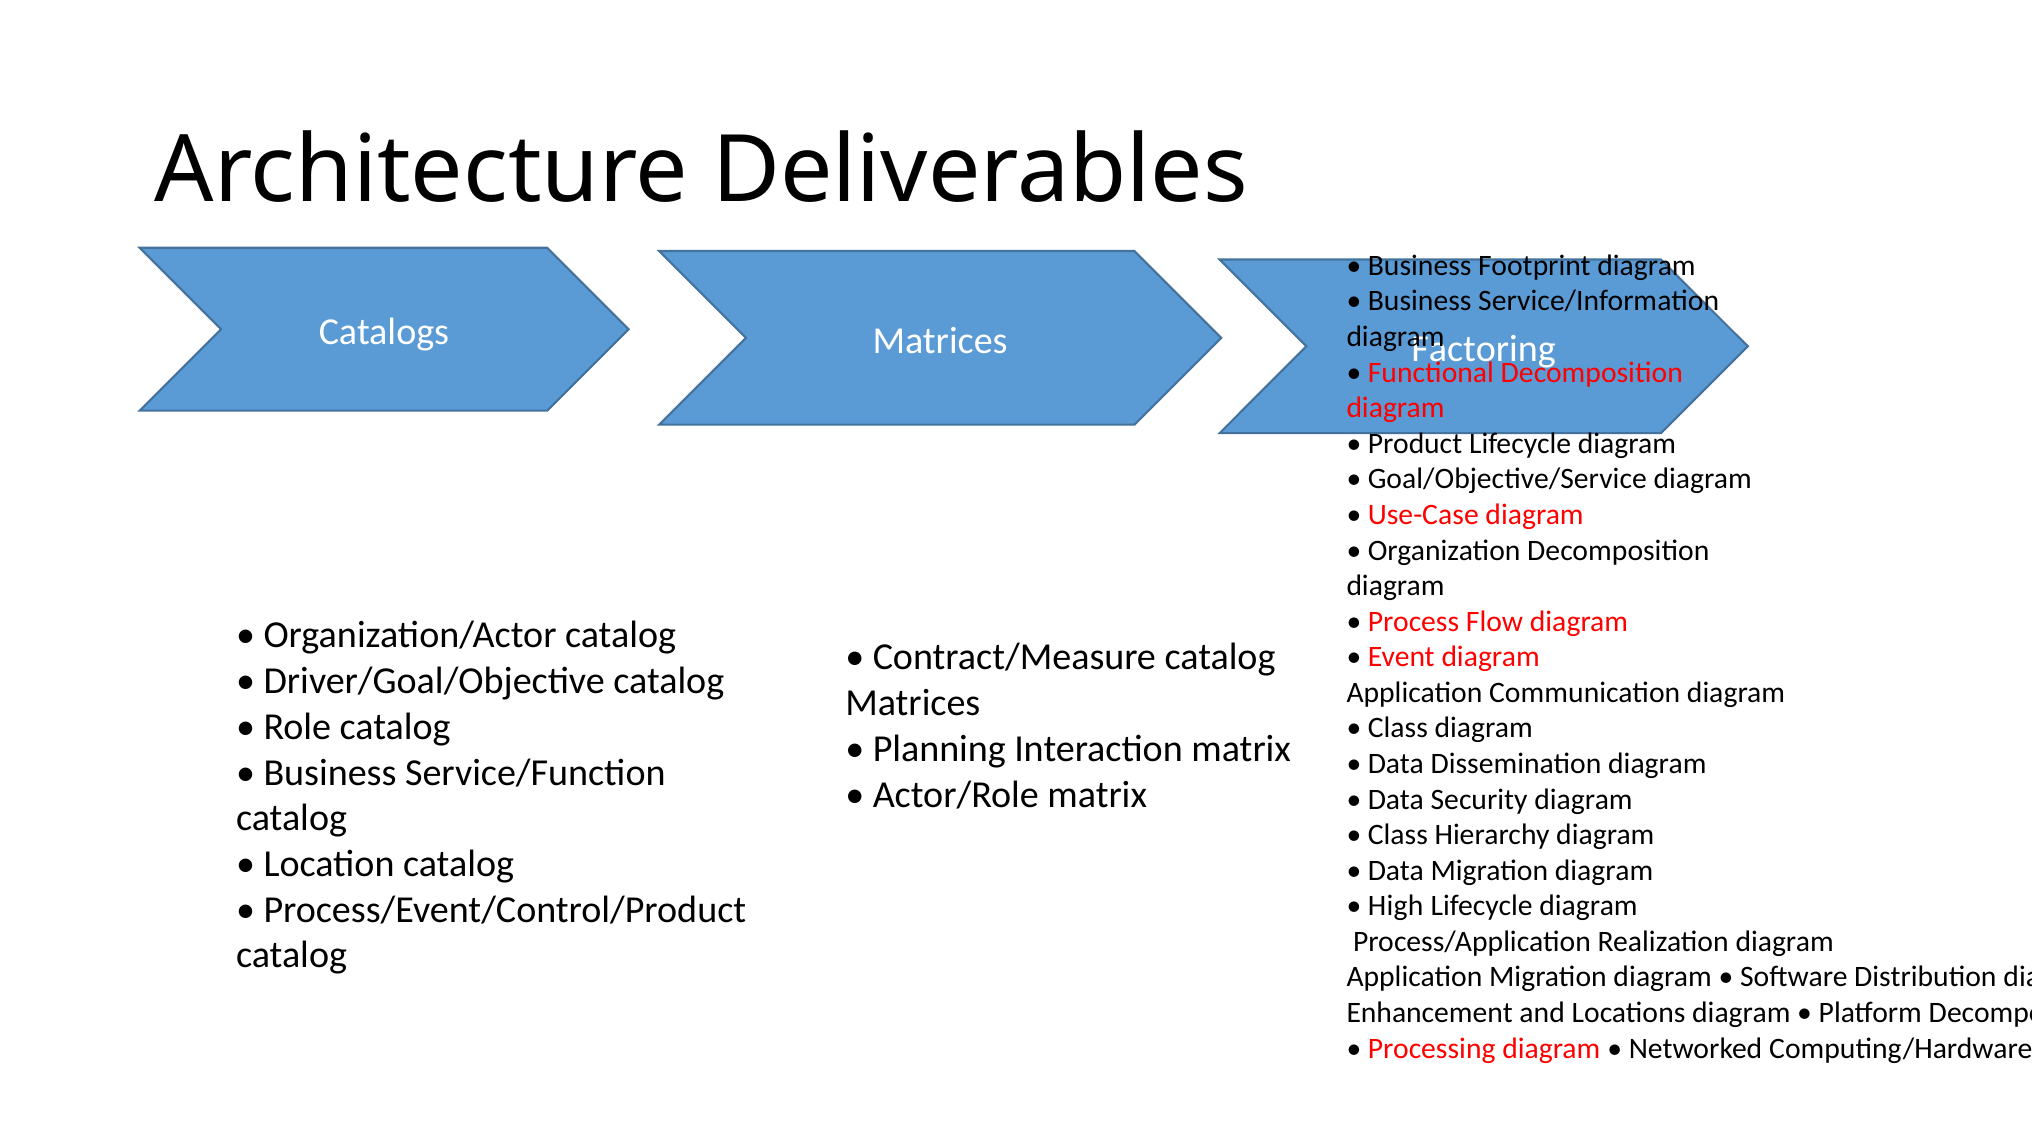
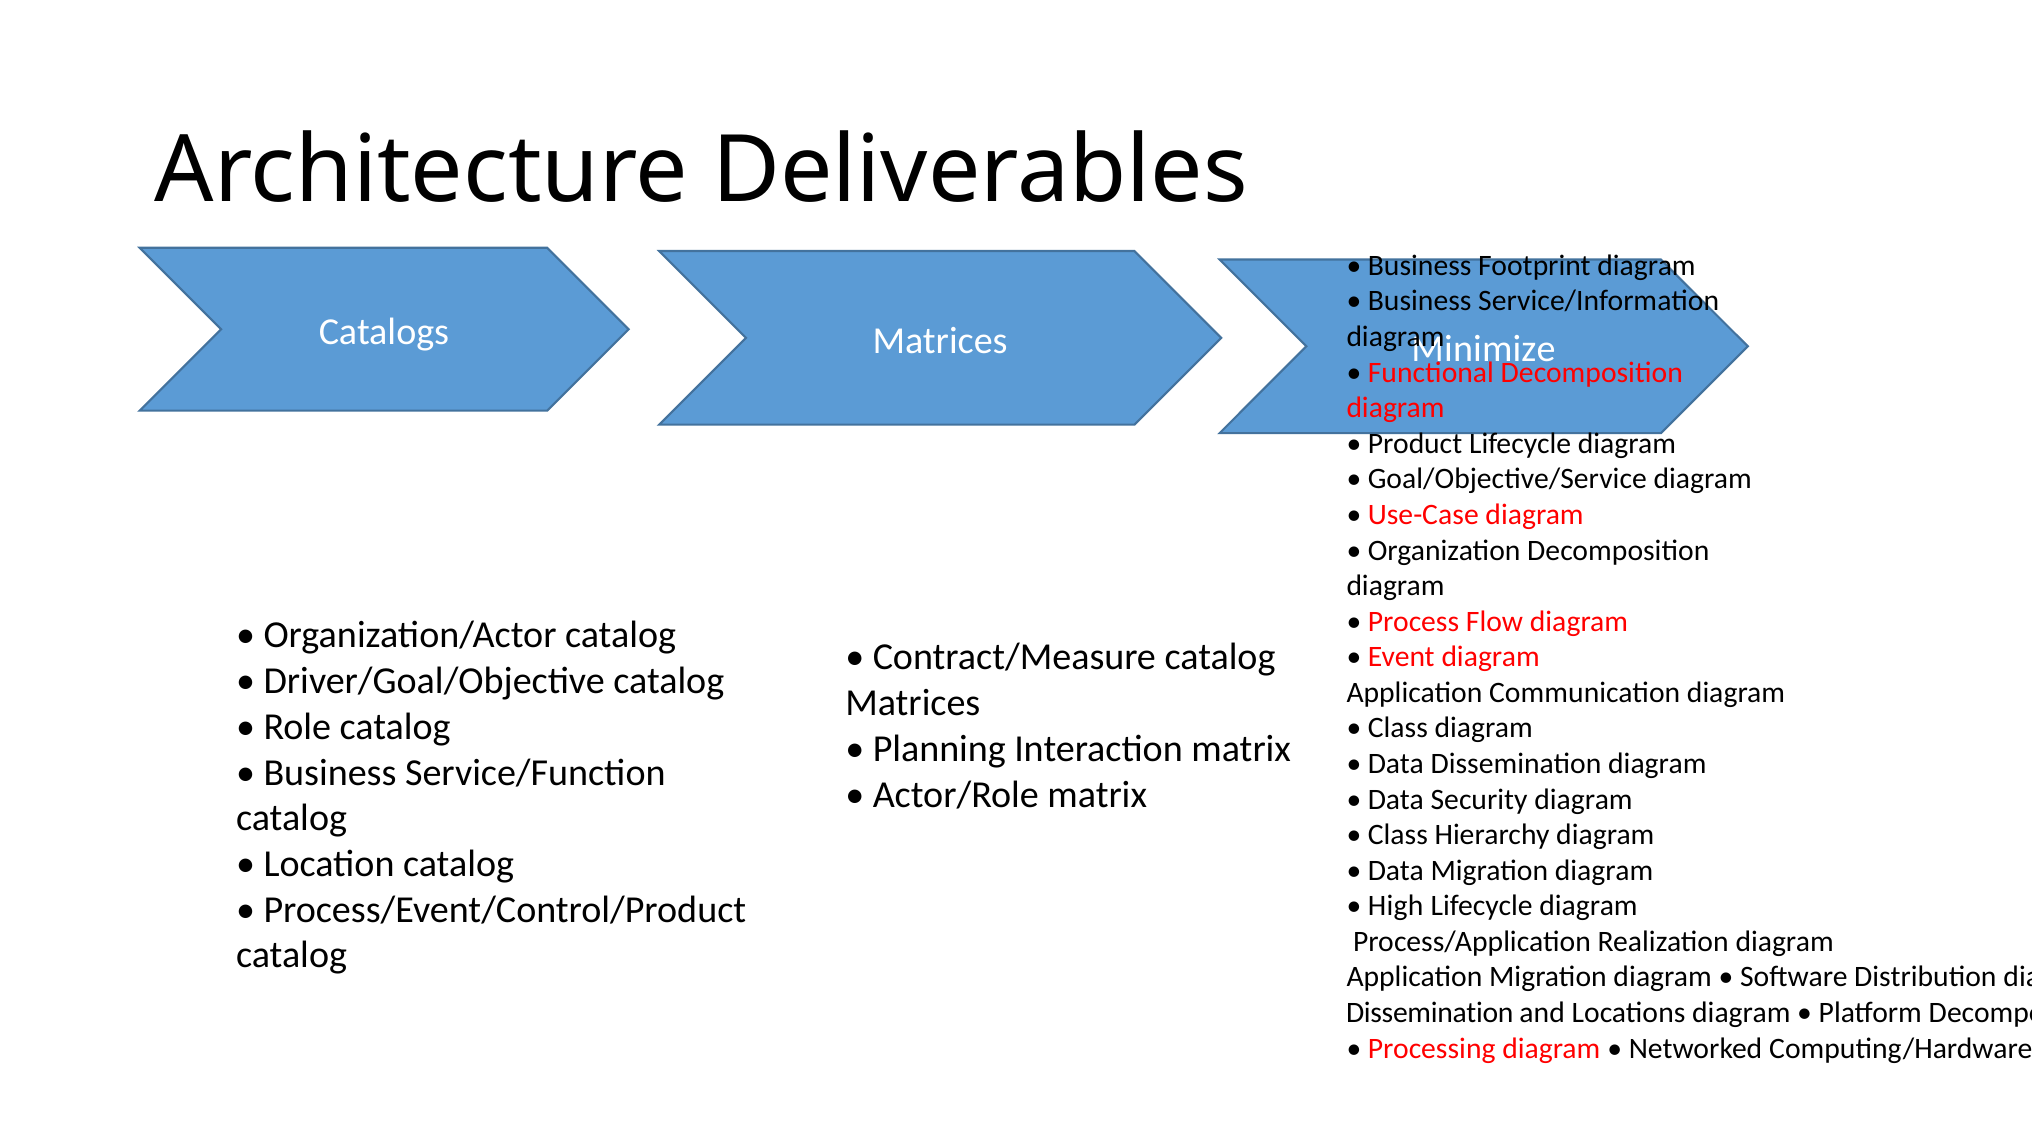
Factoring: Factoring -> Minimize (1484, 349)
Enhancement: Enhancement -> Dissemination (1430, 1013)
